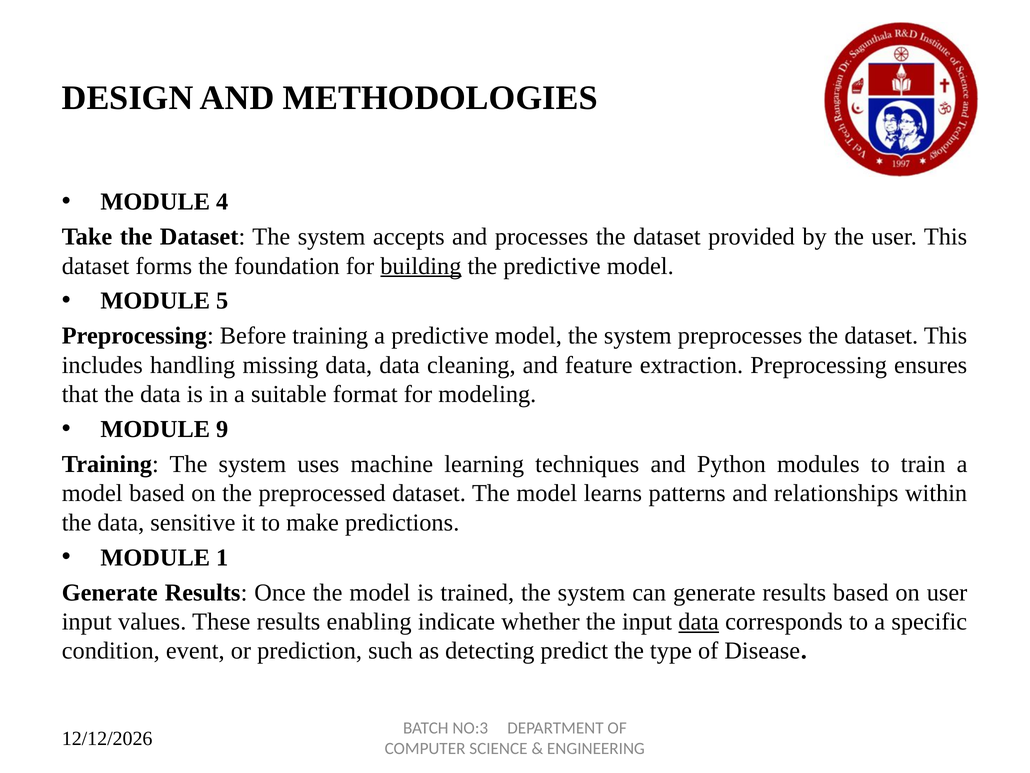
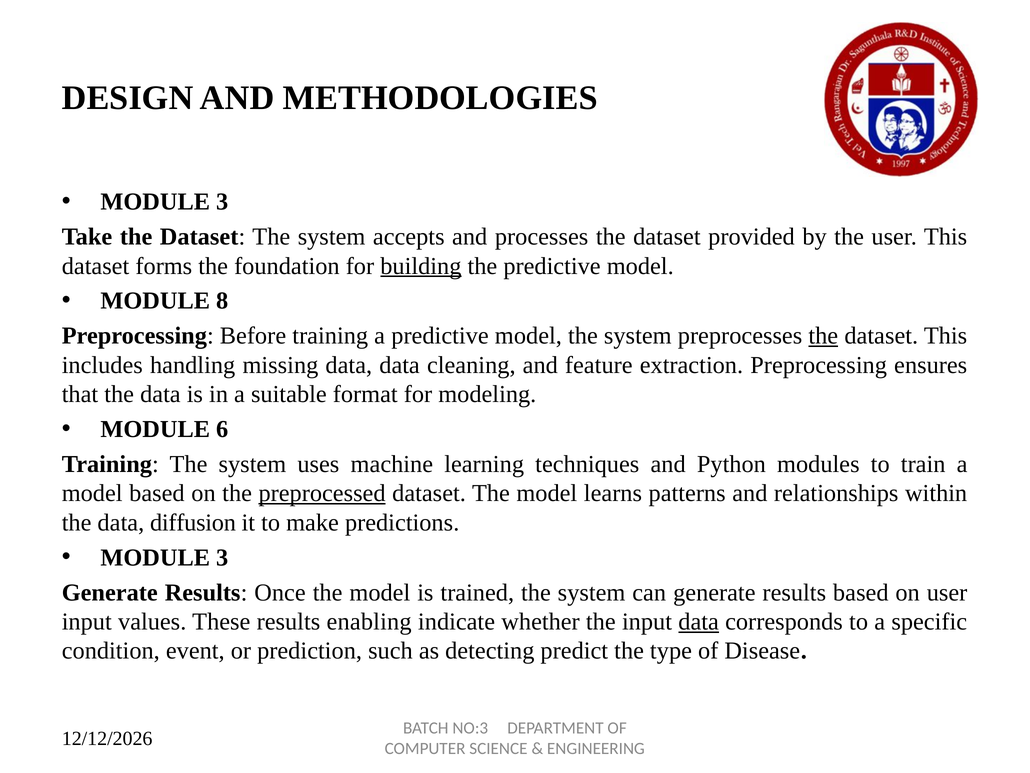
4: 4 -> 3 (222, 202)
5: 5 -> 8 (222, 301)
the underline: none -> present (823, 336)
9: 9 -> 6 (222, 429)
preprocessed underline: none -> present (322, 493)
sensitive: sensitive -> diffusion (193, 522)
1: 1 -> 3 (222, 557)
